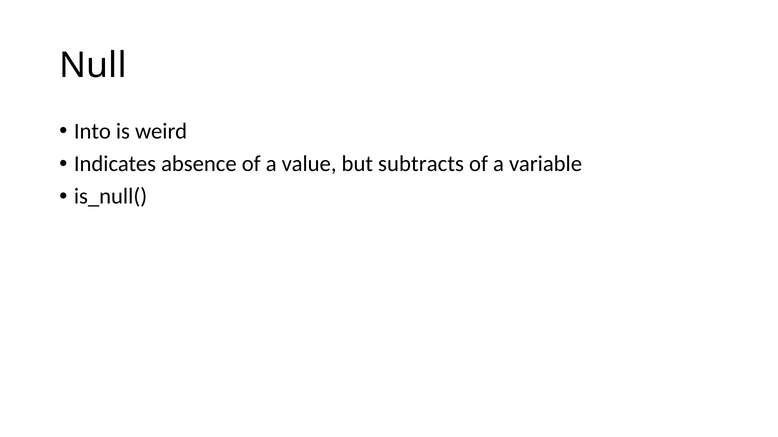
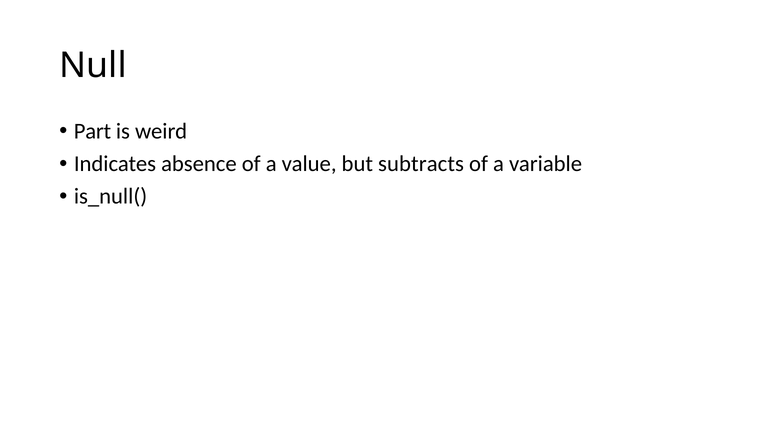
Into: Into -> Part (92, 132)
